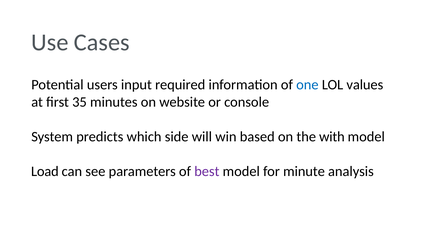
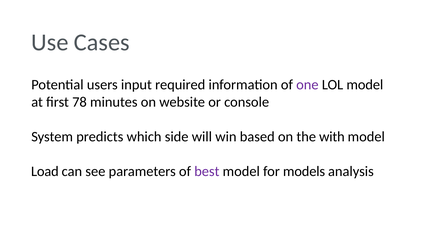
one colour: blue -> purple (307, 84)
LOL values: values -> model (365, 84)
35: 35 -> 78 (79, 102)
minute: minute -> models (304, 171)
